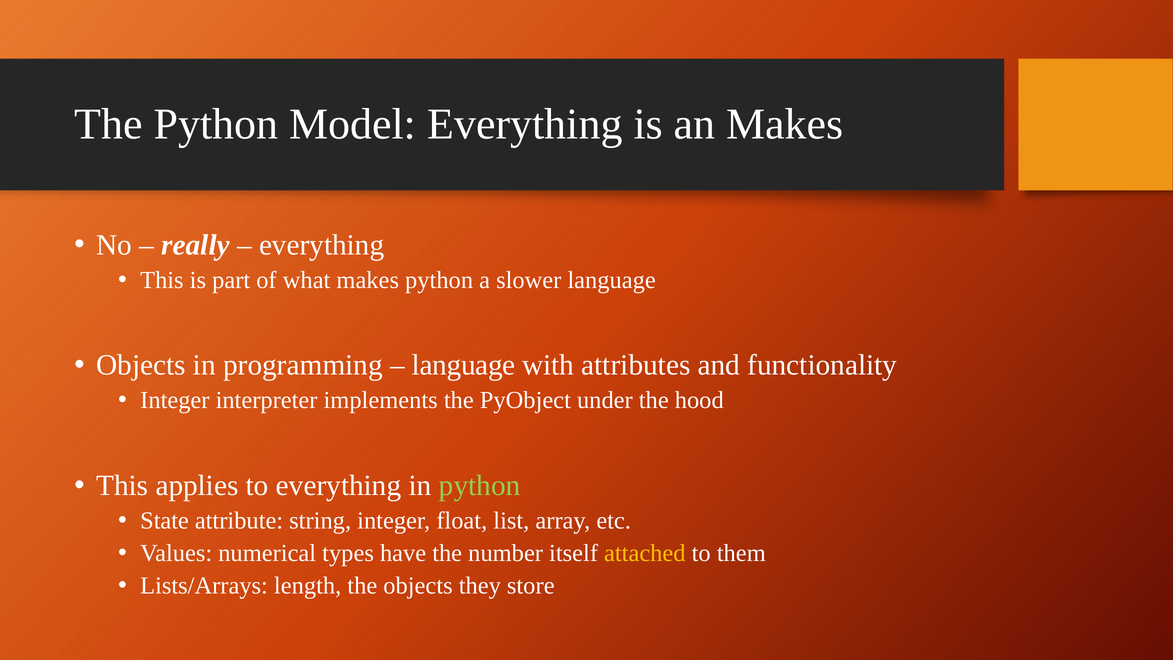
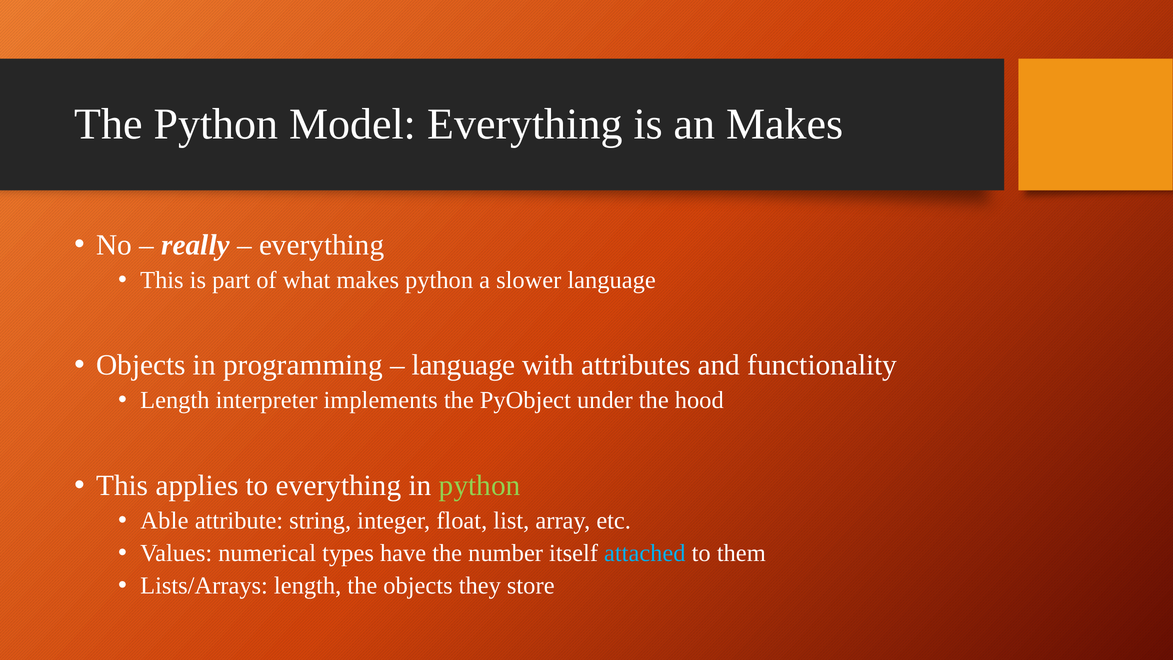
Integer: Integer -> Length (175, 400)
State: State -> Able (164, 521)
attached colour: yellow -> light blue (645, 553)
